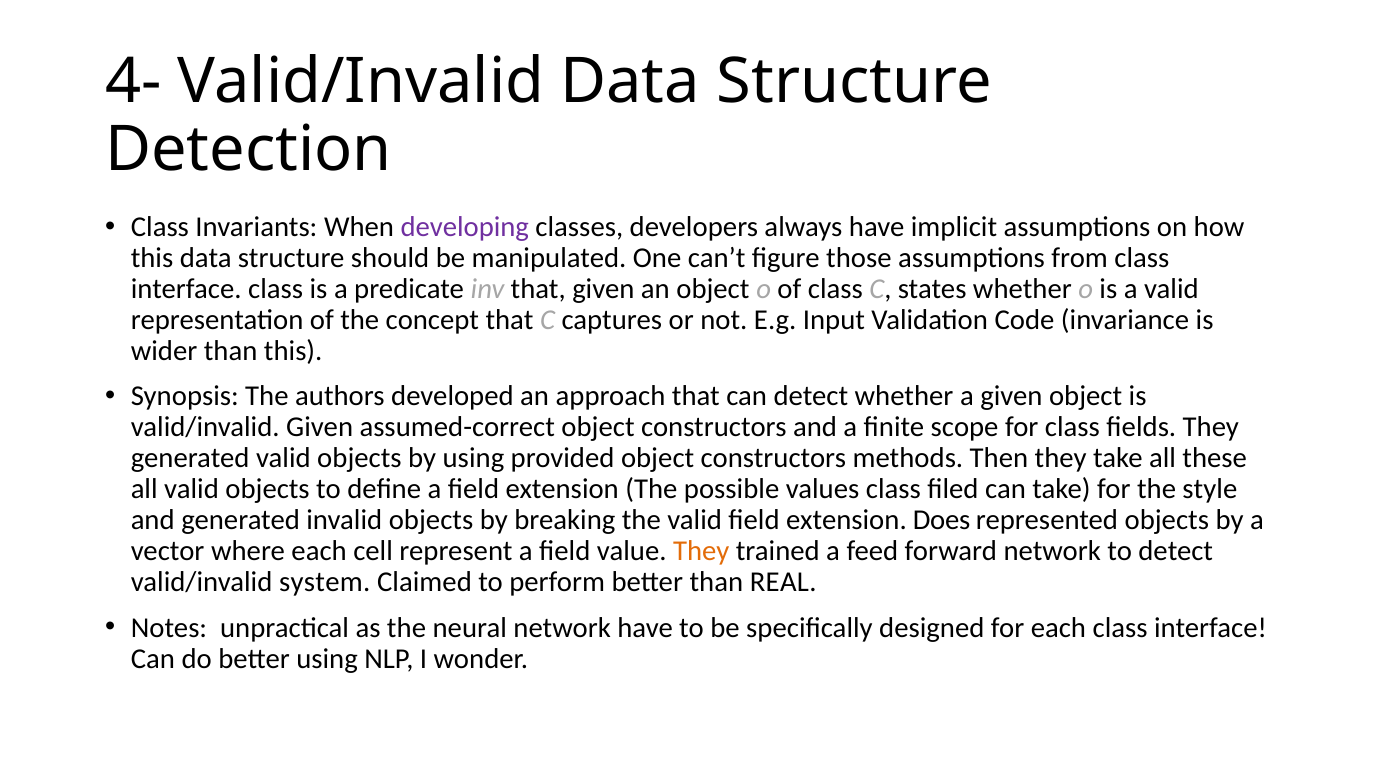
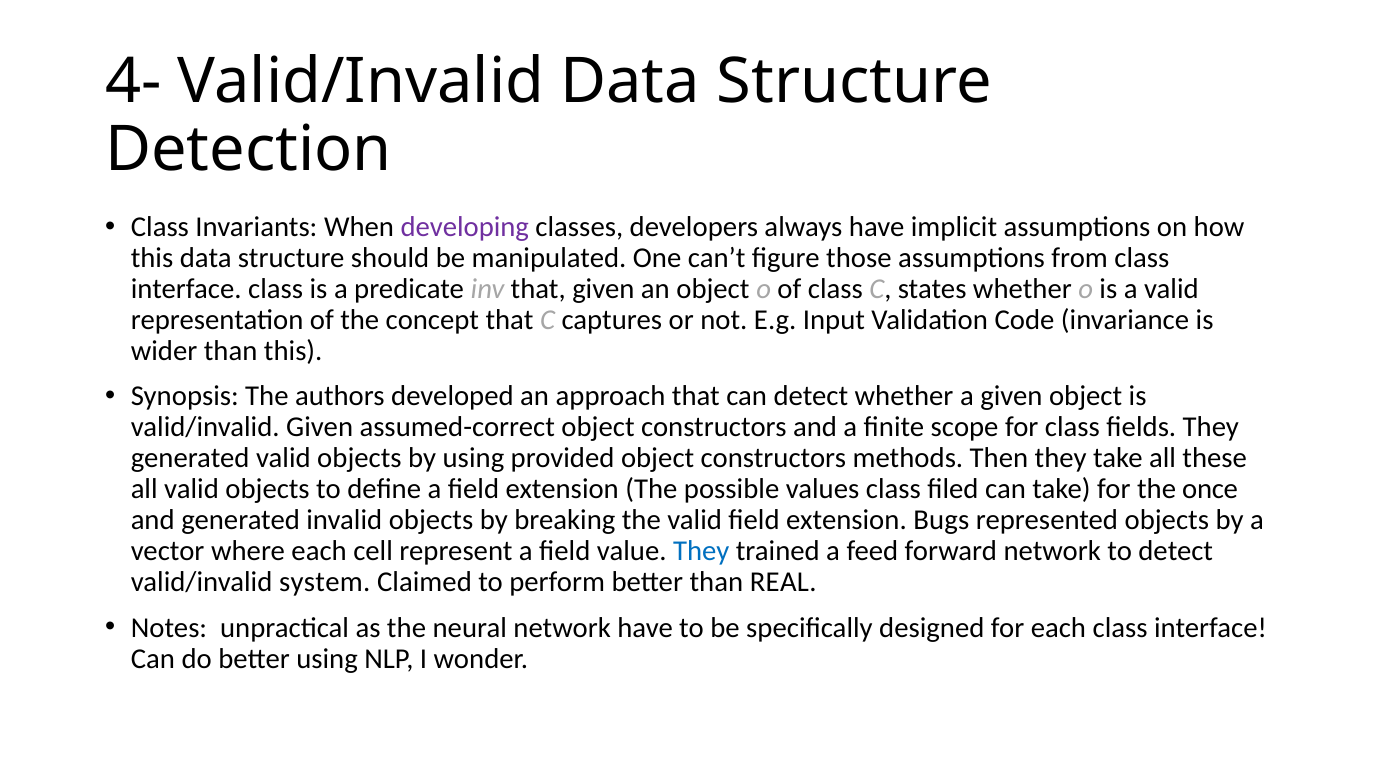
style: style -> once (1210, 489)
Does: Does -> Bugs (941, 520)
They colour: orange -> blue (701, 551)
